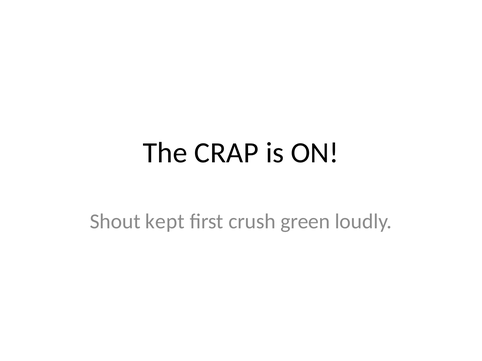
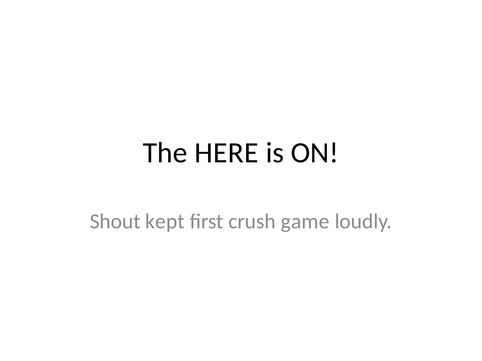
CRAP: CRAP -> HERE (226, 153)
green: green -> game (305, 222)
